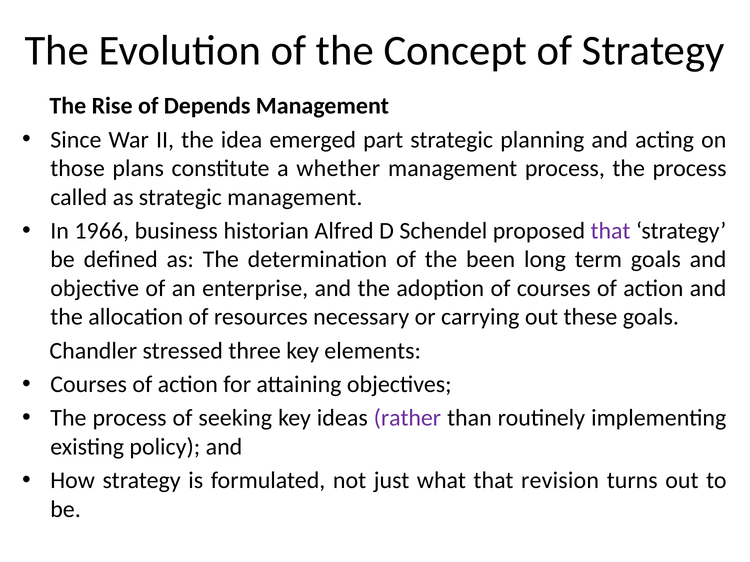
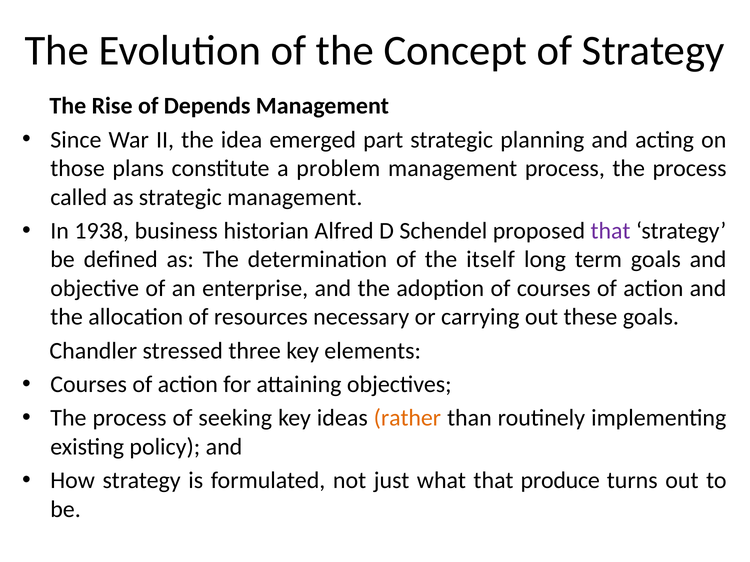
whether: whether -> problem (338, 169)
1966: 1966 -> 1938 (102, 231)
been: been -> itself (491, 260)
rather colour: purple -> orange (407, 418)
revision: revision -> produce (560, 481)
